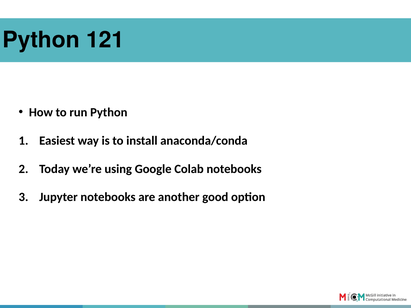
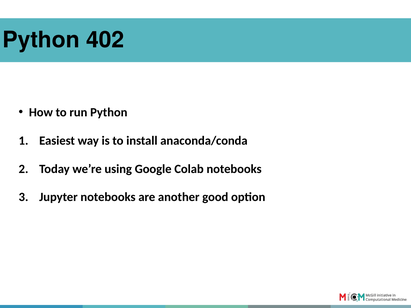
121: 121 -> 402 (105, 40)
